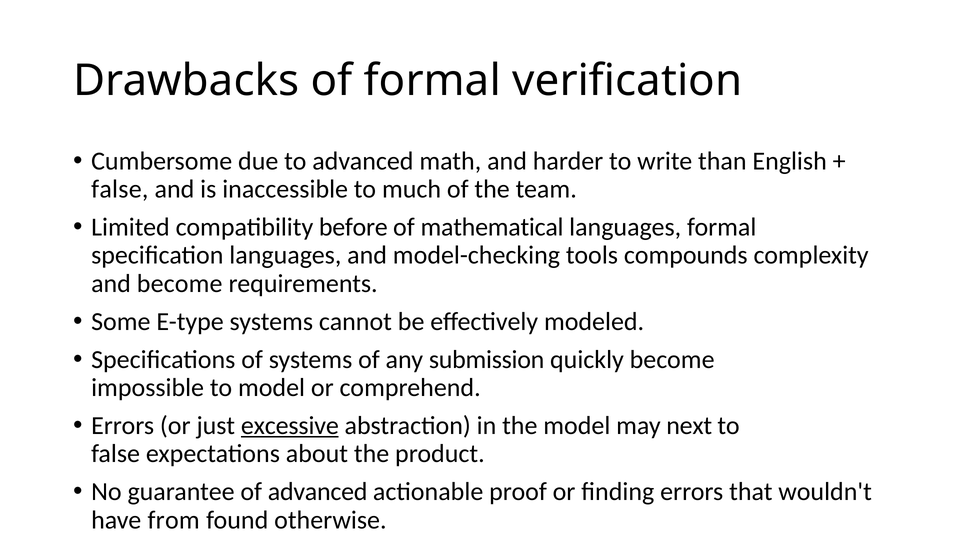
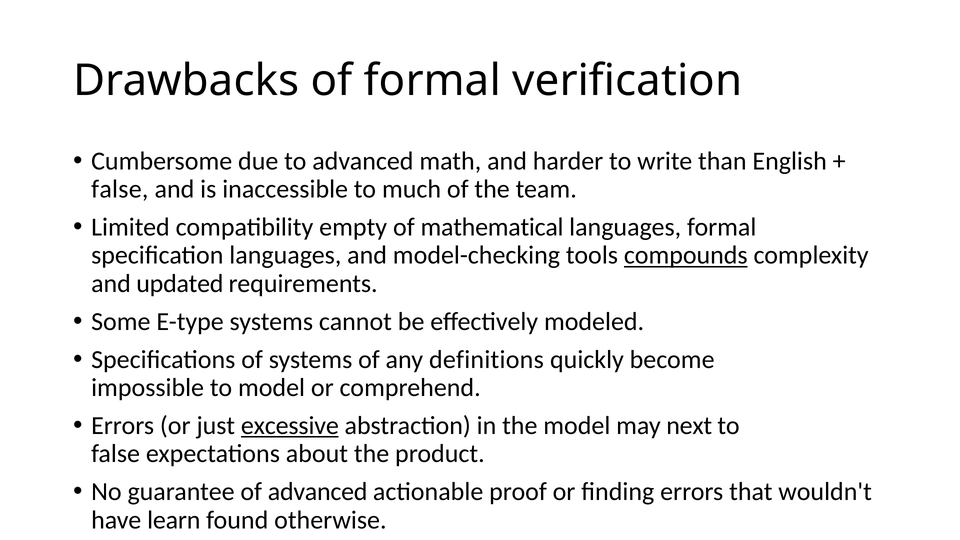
before: before -> empty (353, 227)
compounds underline: none -> present (686, 255)
and become: become -> updated (180, 283)
submission: submission -> definitions (486, 360)
from: from -> learn (174, 520)
